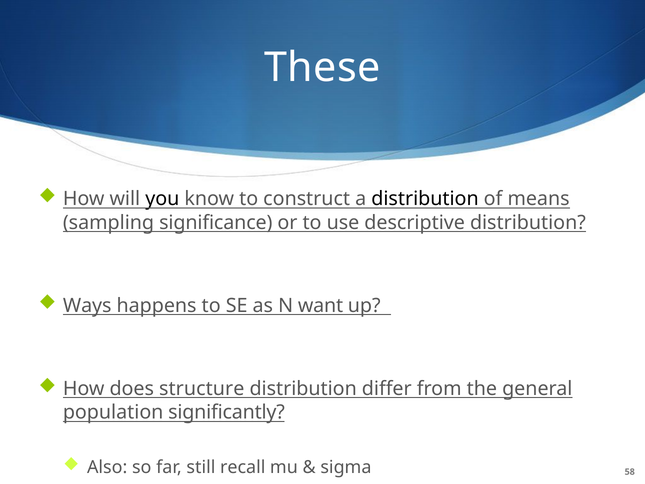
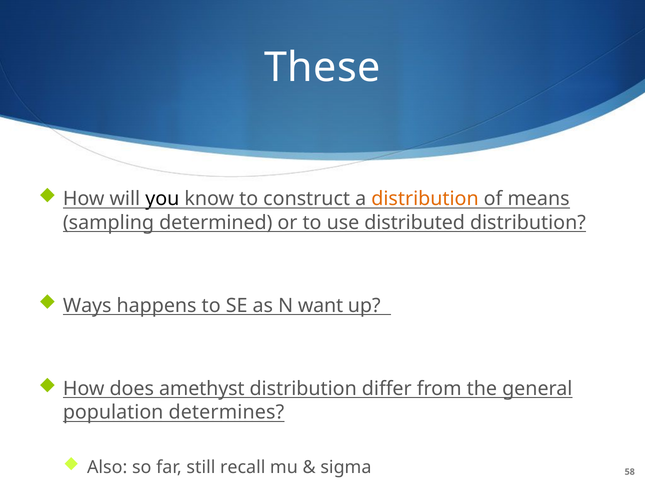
distribution colour: black -> orange (425, 199)
significance: significance -> determined (216, 222)
descriptive: descriptive -> distributed (415, 222)
structure: structure -> amethyst (202, 389)
significantly: significantly -> determines (226, 412)
